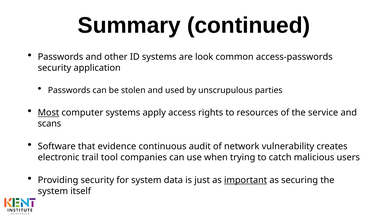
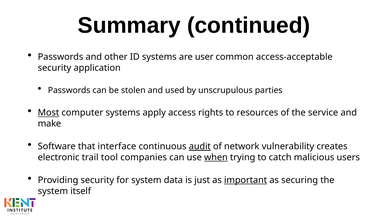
look: look -> user (204, 57)
access-passwords: access-passwords -> access-acceptable (294, 57)
scans: scans -> make (49, 124)
evidence: evidence -> interface (117, 147)
audit underline: none -> present (200, 147)
when underline: none -> present (216, 158)
